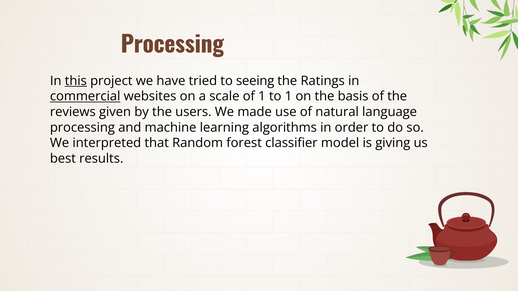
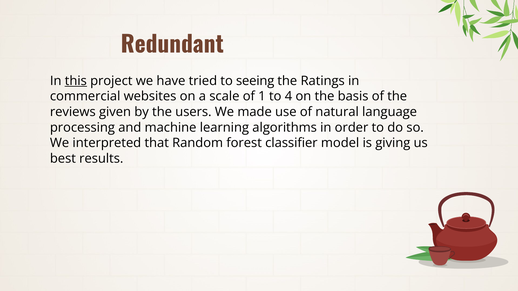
Processing: Processing -> Redundant (172, 45)
commercial underline: present -> none (85, 97)
to 1: 1 -> 4 (288, 97)
